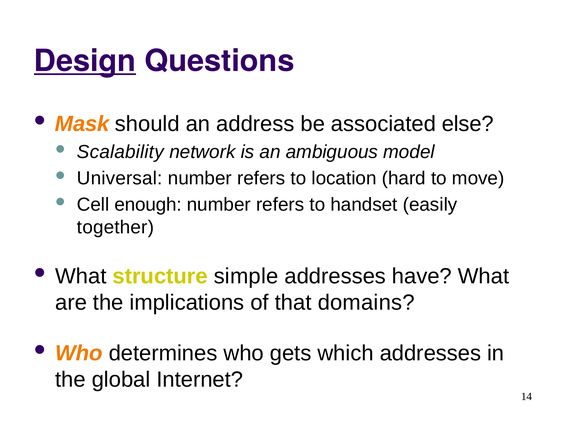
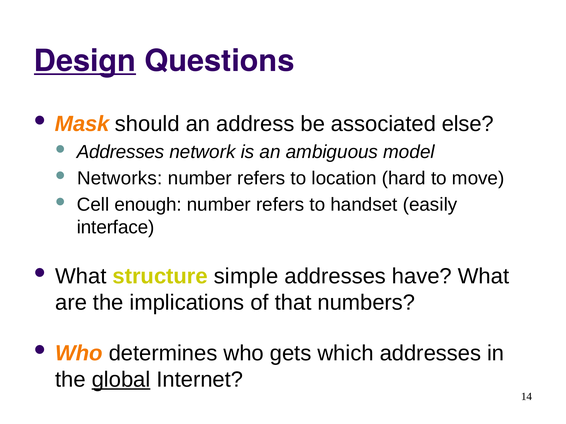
Scalability: Scalability -> Addresses (121, 152)
Universal: Universal -> Networks (120, 179)
together: together -> interface (116, 228)
domains: domains -> numbers (366, 303)
global underline: none -> present (121, 380)
